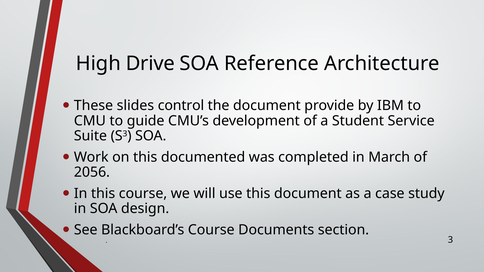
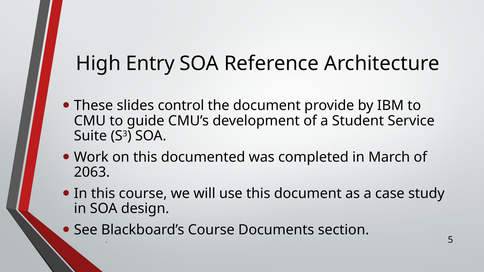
Drive: Drive -> Entry (150, 63)
2056: 2056 -> 2063 (92, 172)
3: 3 -> 5 (450, 240)
